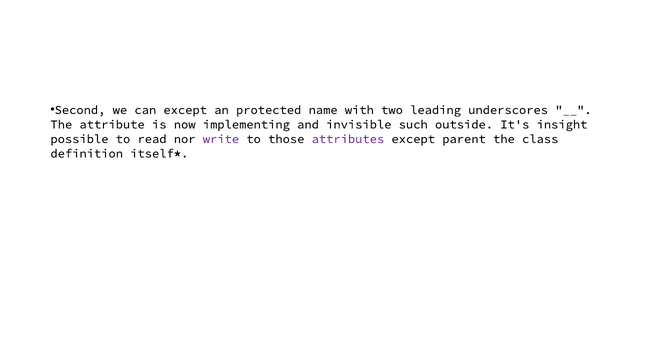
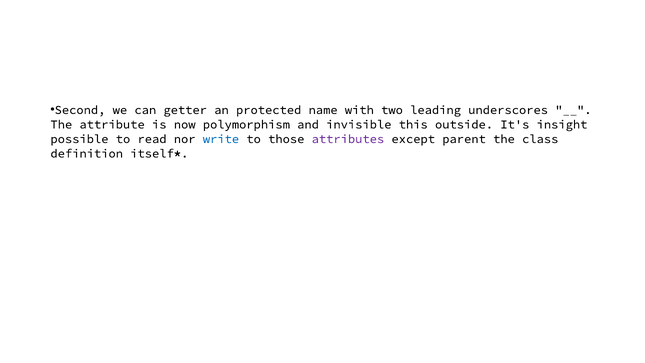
can except: except -> getter (185, 110)
implementing: implementing -> polymorphism (246, 124)
such: such -> this (413, 124)
write colour: purple -> blue (221, 139)
